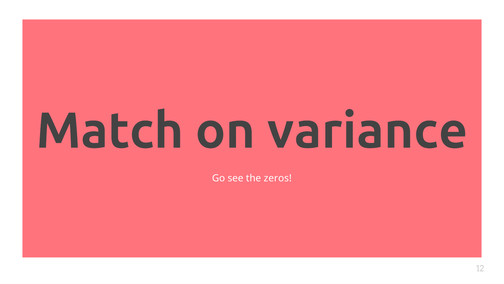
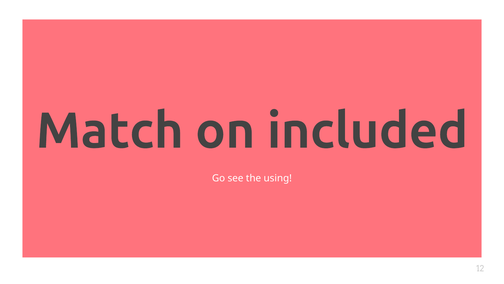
variance: variance -> included (368, 131)
zeros: zeros -> using (278, 178)
